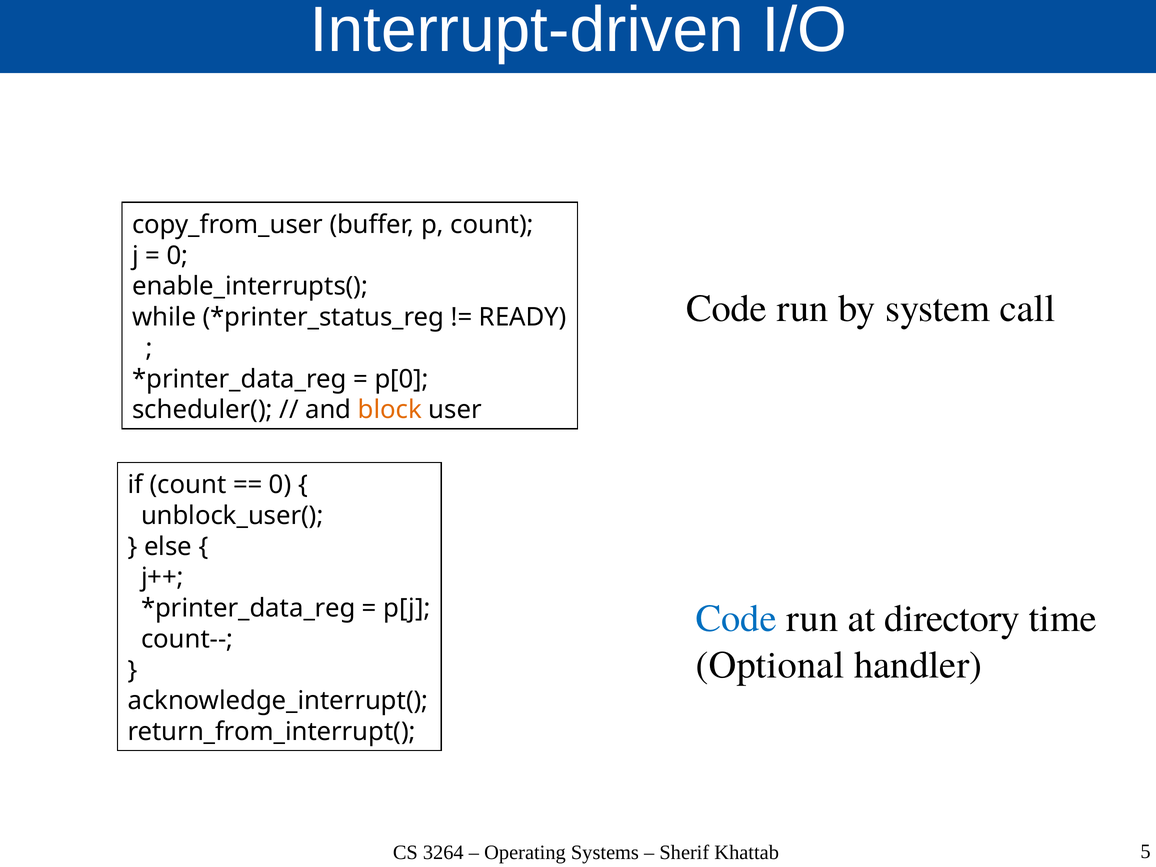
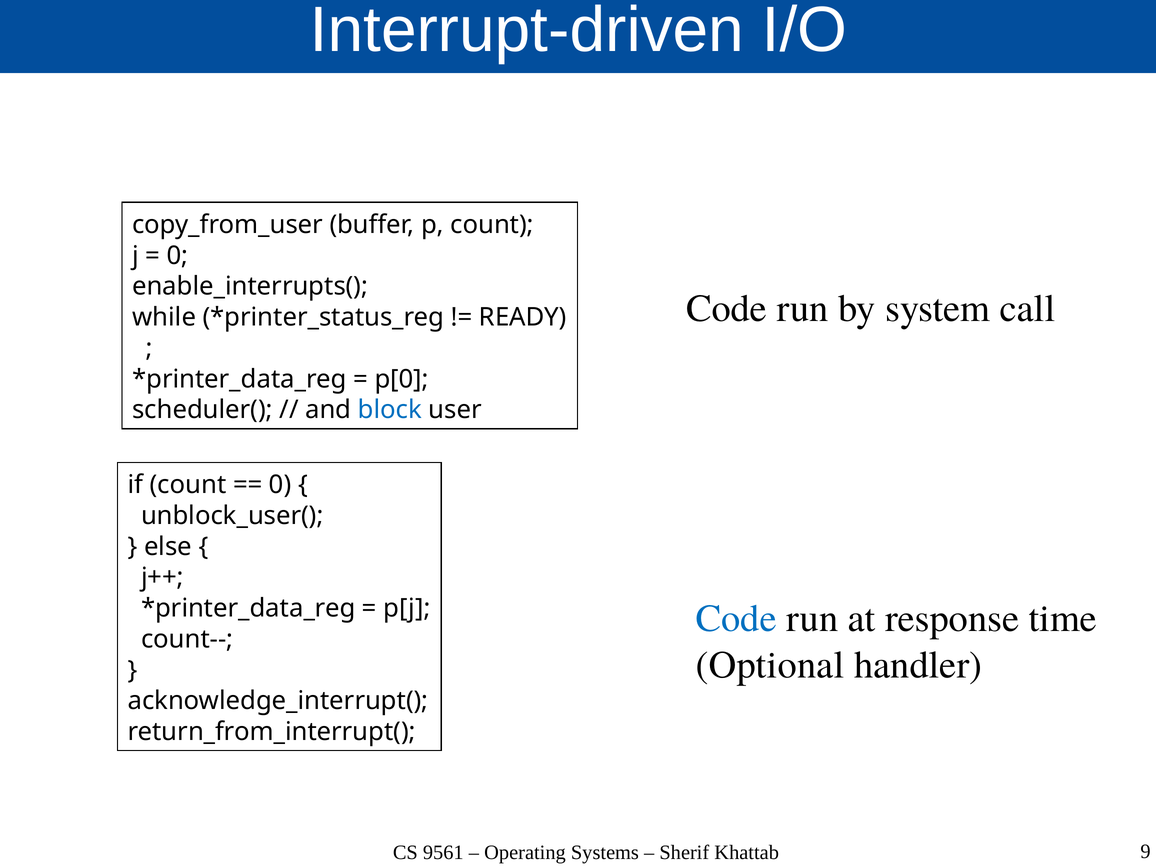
block colour: orange -> blue (390, 410)
directory: directory -> response (952, 619)
3264: 3264 -> 9561 (443, 852)
5: 5 -> 9 (1145, 851)
